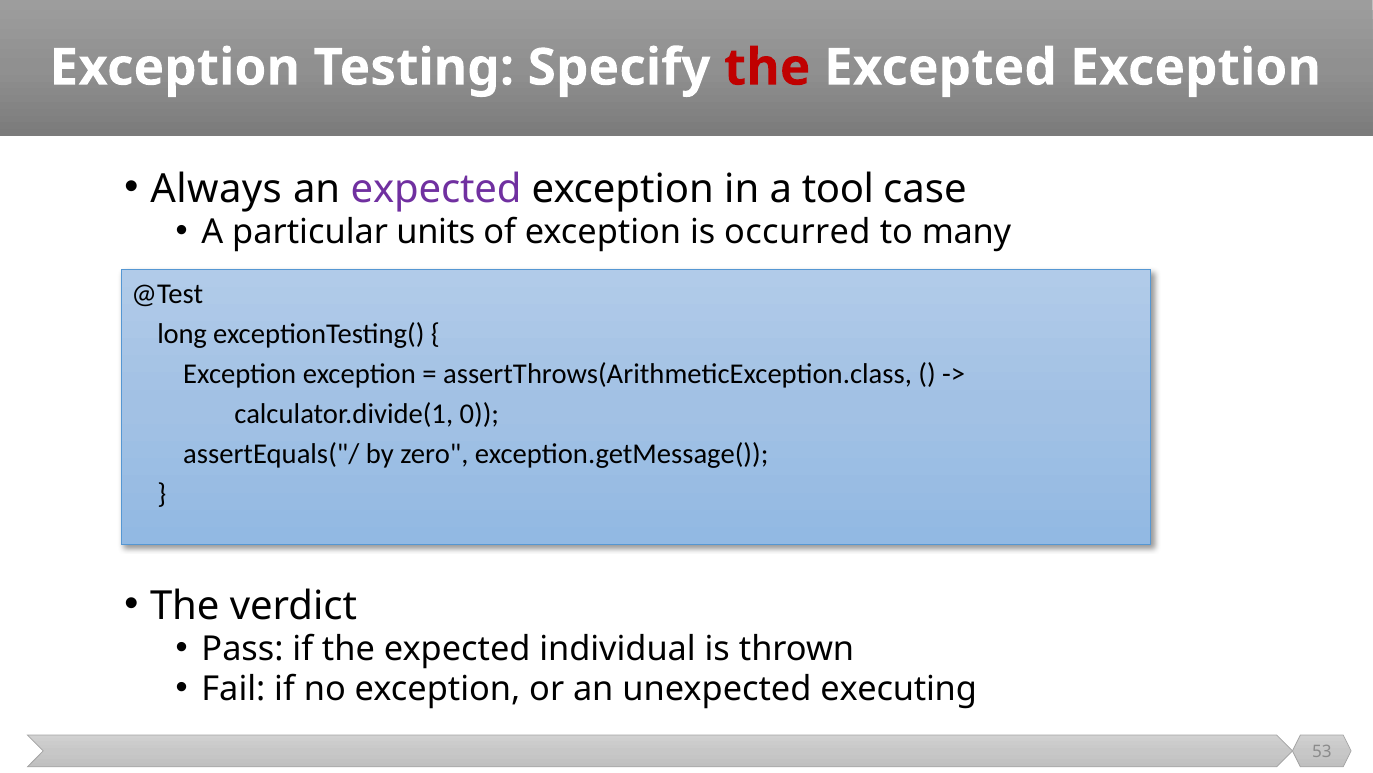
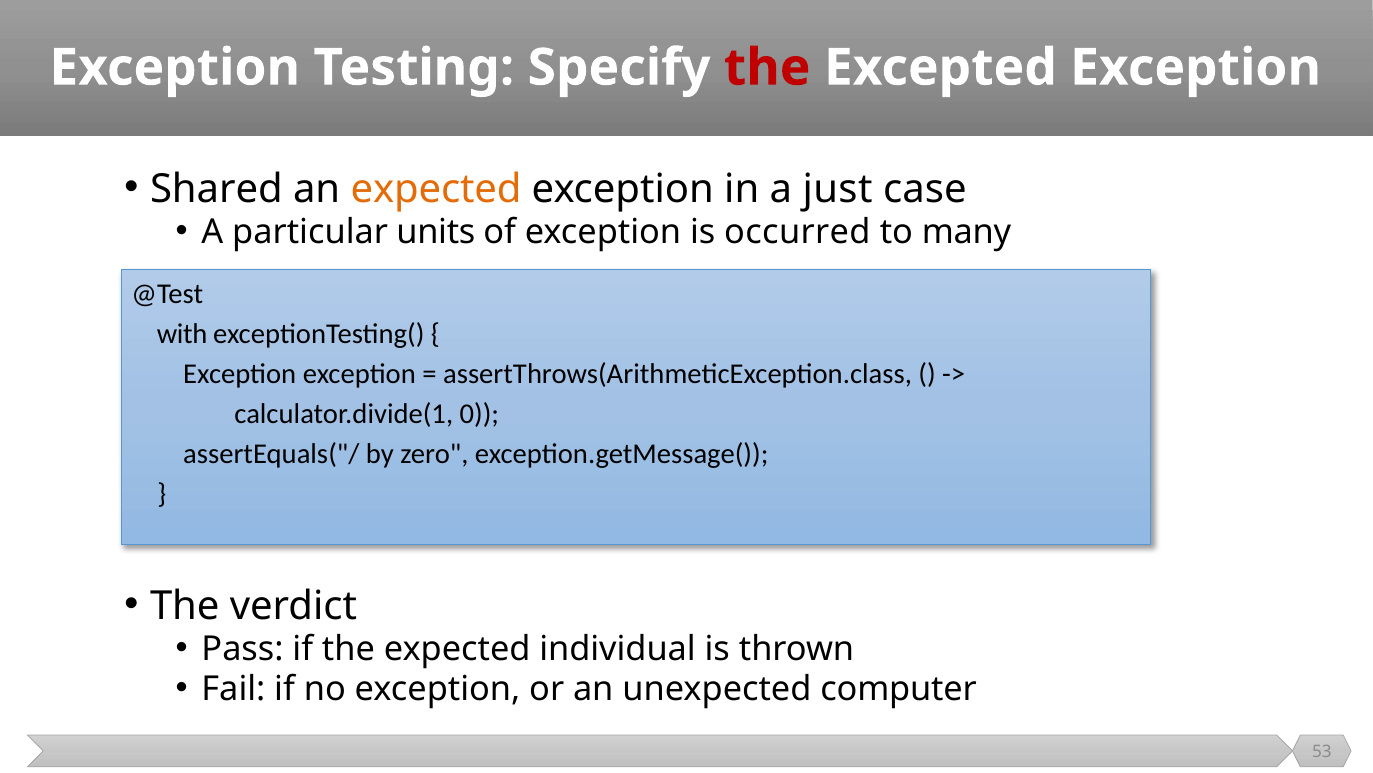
Always: Always -> Shared (216, 189)
expected colour: purple -> orange (436, 189)
tool: tool -> just (838, 189)
long: long -> with (182, 333)
executing: executing -> computer (899, 689)
